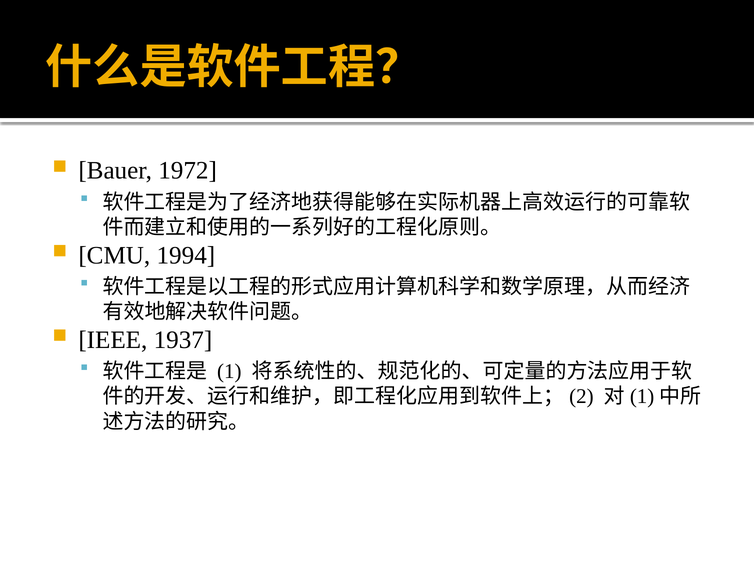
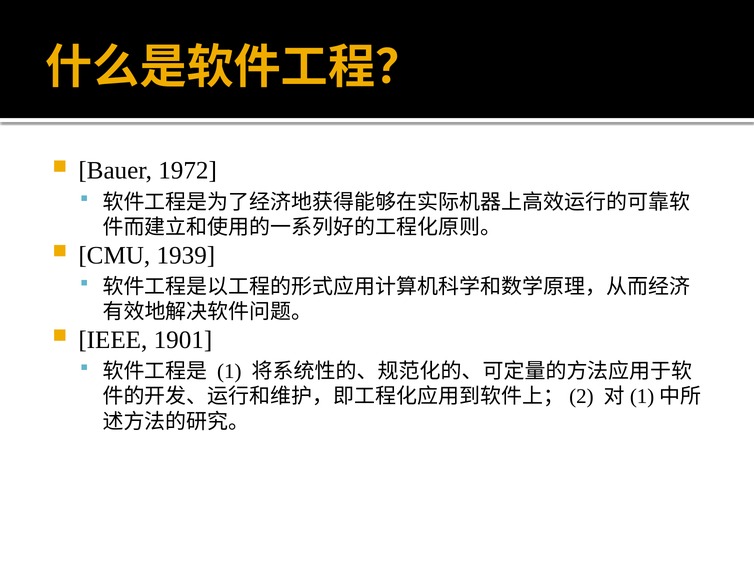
1994: 1994 -> 1939 (186, 255)
1937: 1937 -> 1901 (183, 340)
